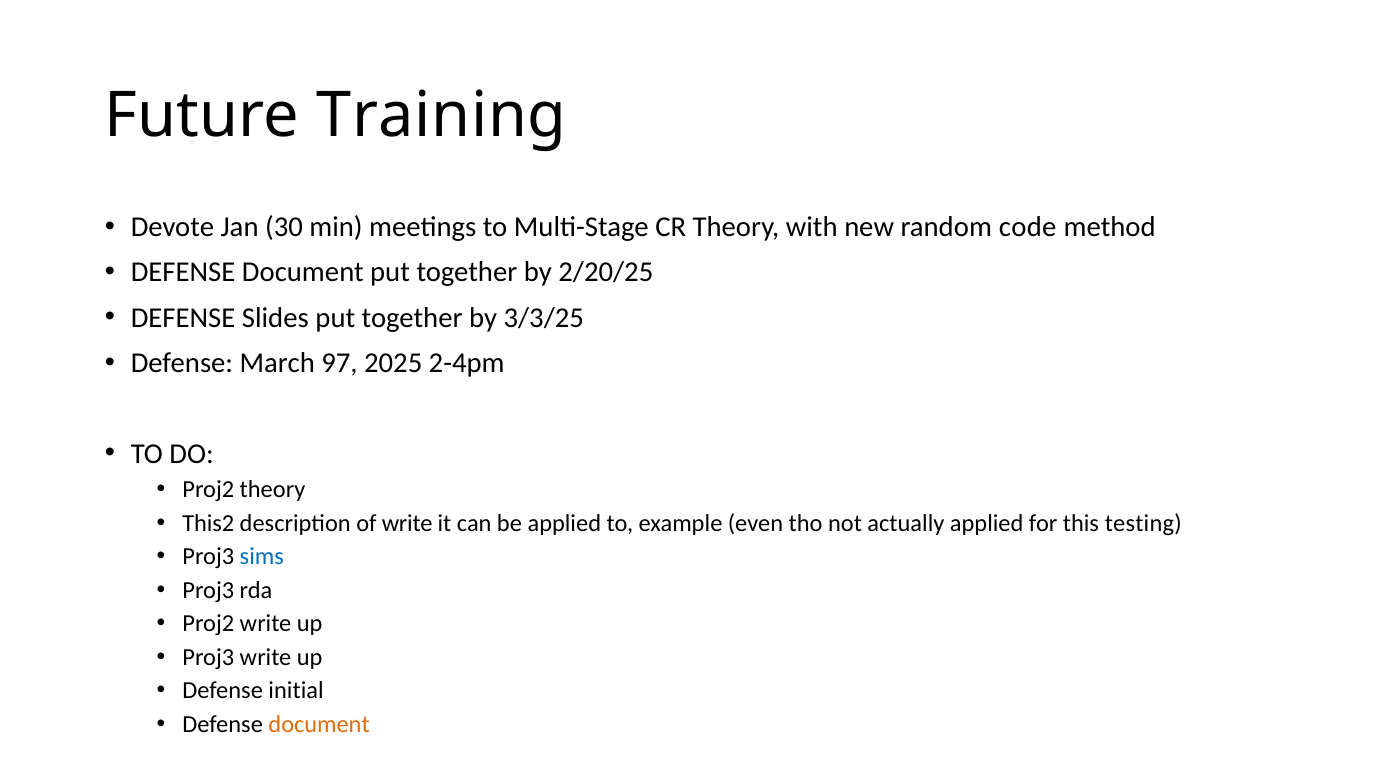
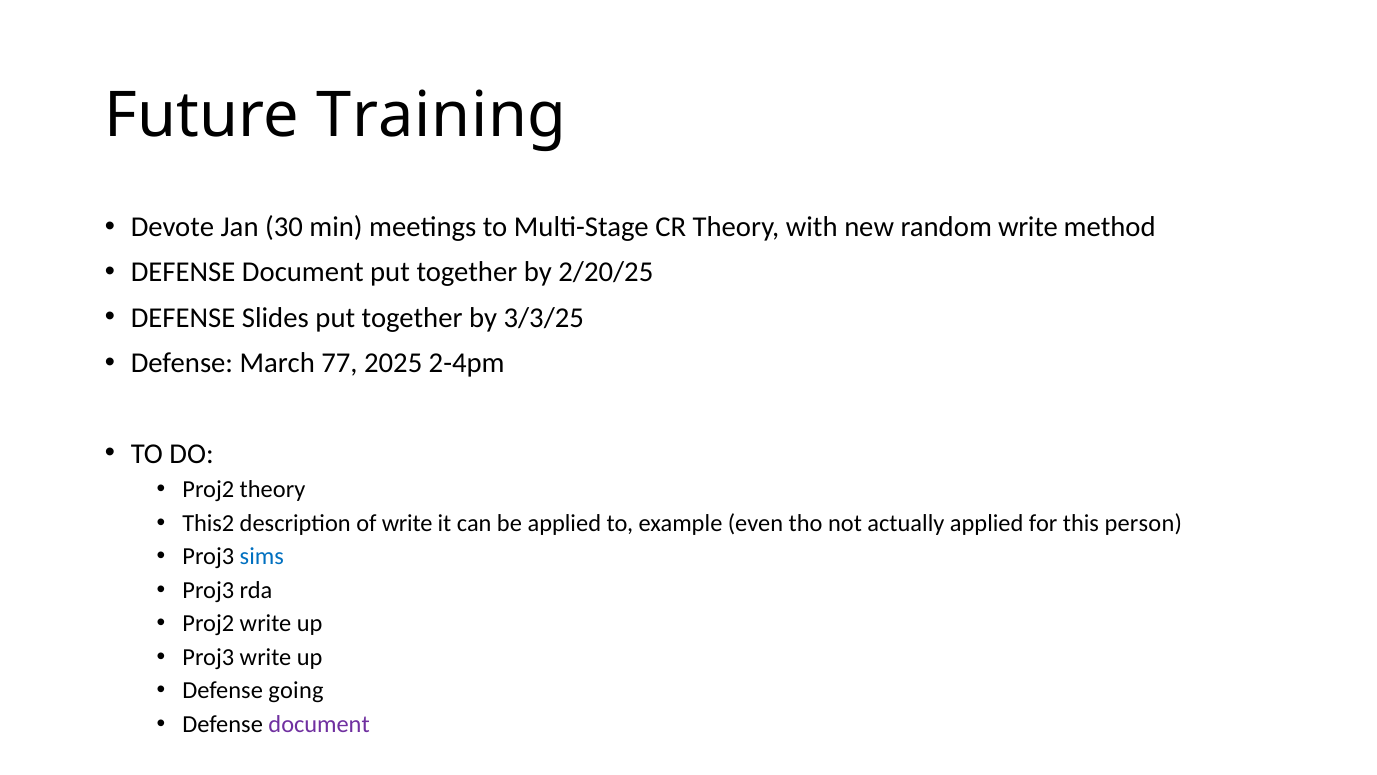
random code: code -> write (1028, 227)
97: 97 -> 77 (339, 363)
testing: testing -> person (1143, 523)
initial: initial -> going (296, 690)
document colour: orange -> purple (319, 724)
